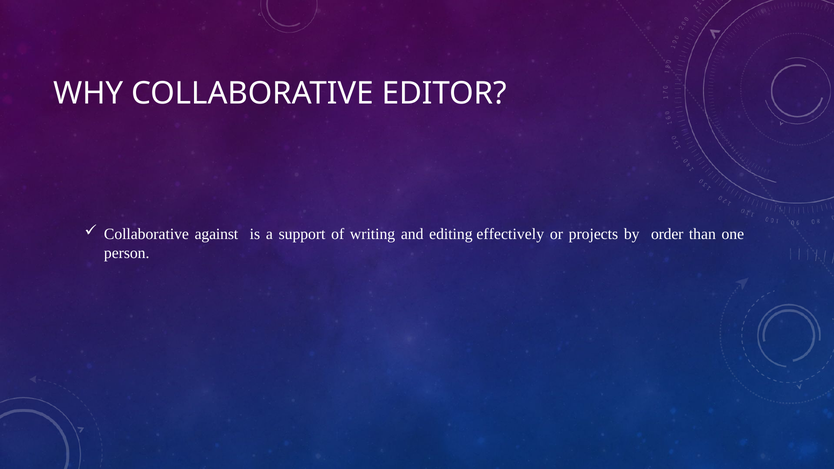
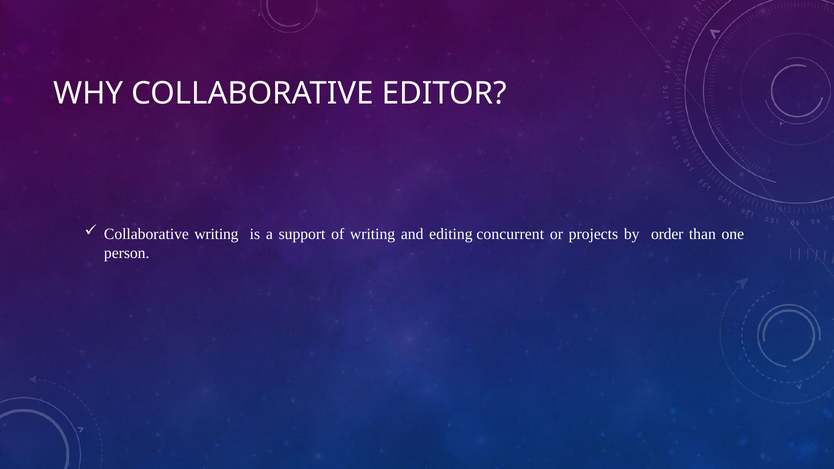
Collaborative against: against -> writing (216, 234)
effectively: effectively -> concurrent (510, 234)
